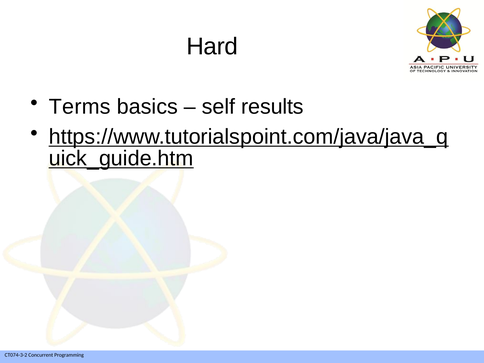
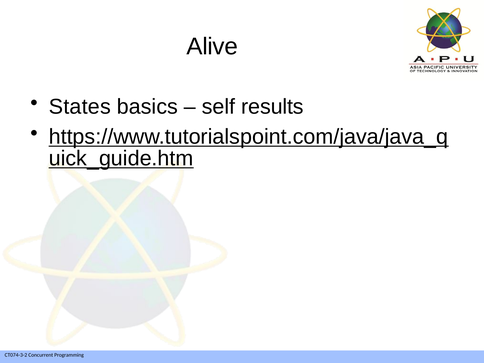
Hard: Hard -> Alive (212, 46)
Terms: Terms -> States (80, 107)
